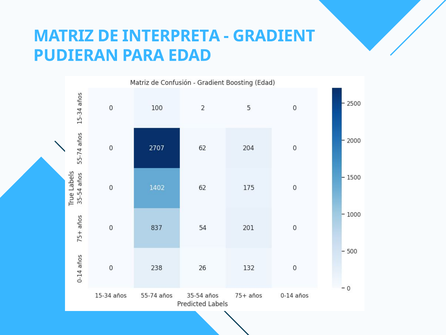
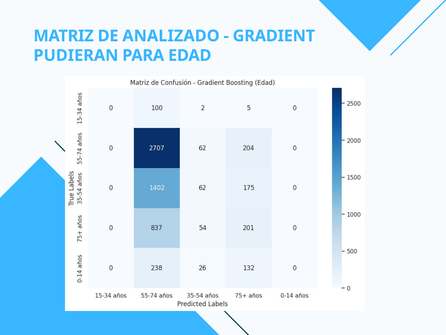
INTERPRETA: INTERPRETA -> ANALIZADO (171, 36)
